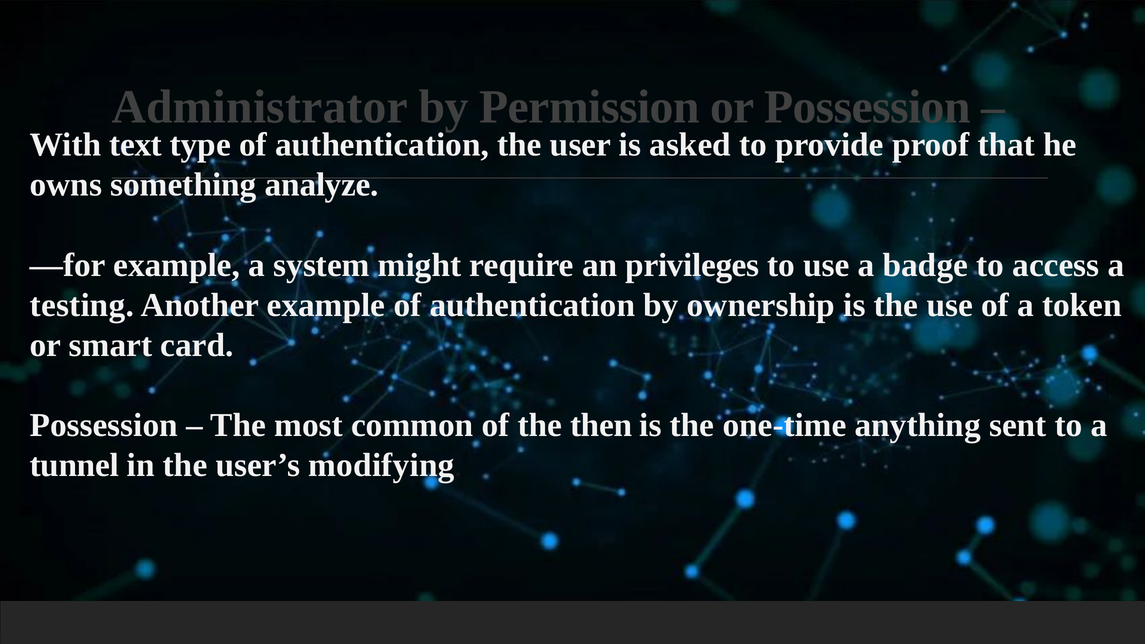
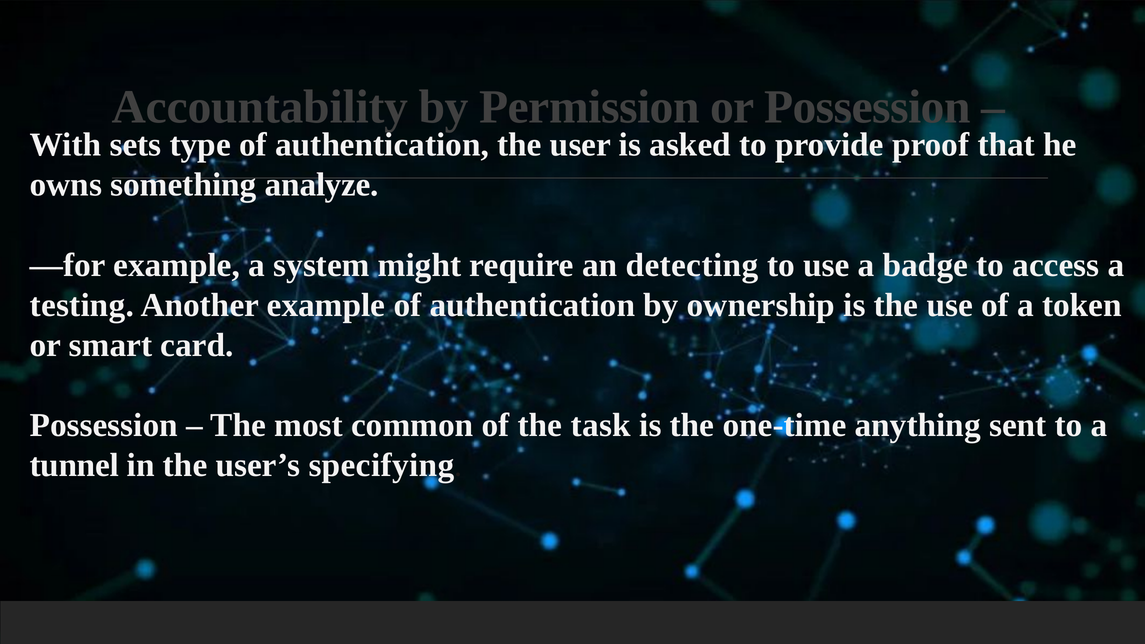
Administrator: Administrator -> Accountability (260, 107)
text: text -> sets (135, 145)
privileges: privileges -> detecting (692, 265)
then: then -> task (601, 425)
modifying: modifying -> specifying (381, 466)
